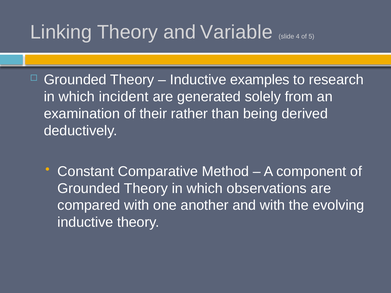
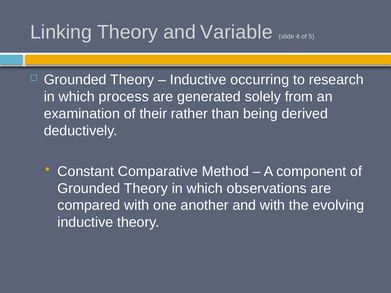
examples: examples -> occurring (260, 80)
incident: incident -> process (124, 97)
